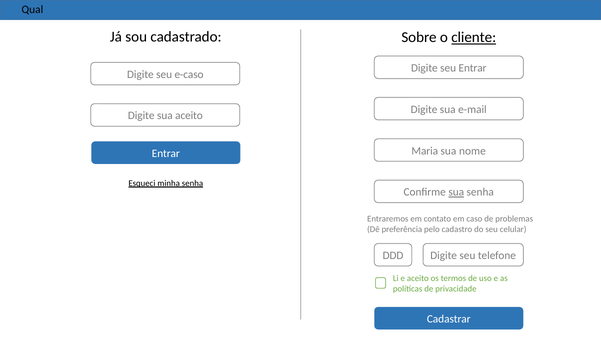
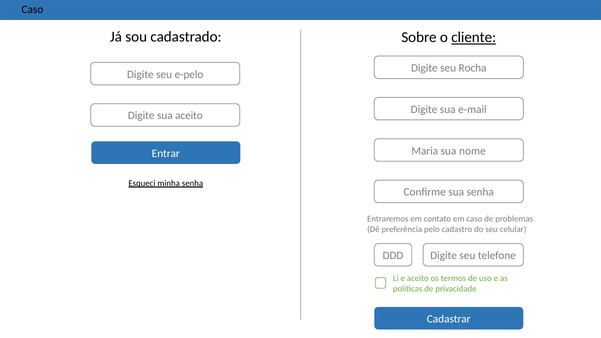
Qual: Qual -> Caso (32, 10)
seu Entrar: Entrar -> Rocha (473, 68)
e-caso: e-caso -> e-pelo (189, 74)
sua underline: present -> none (456, 192)
